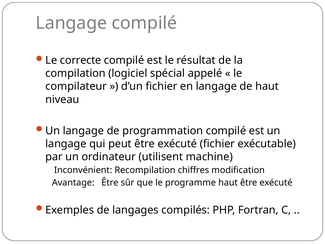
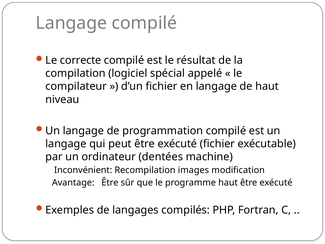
utilisent: utilisent -> dentées (161, 157)
chiffres: chiffres -> images (193, 170)
